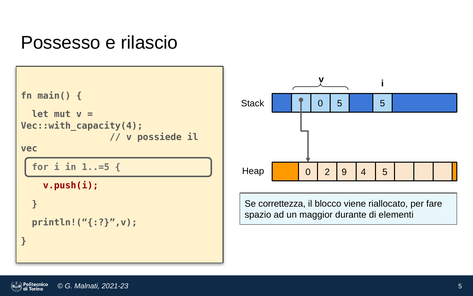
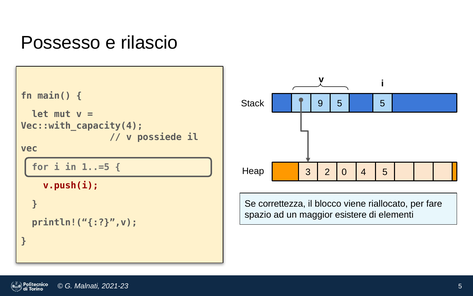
Stack 0: 0 -> 9 (320, 103)
Heap 0: 0 -> 3 (308, 172)
9: 9 -> 0 (344, 172)
durante: durante -> esistere (351, 215)
